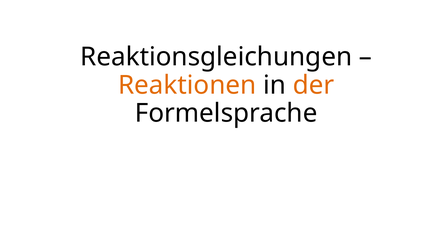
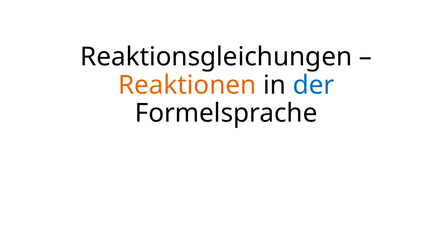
der colour: orange -> blue (313, 85)
